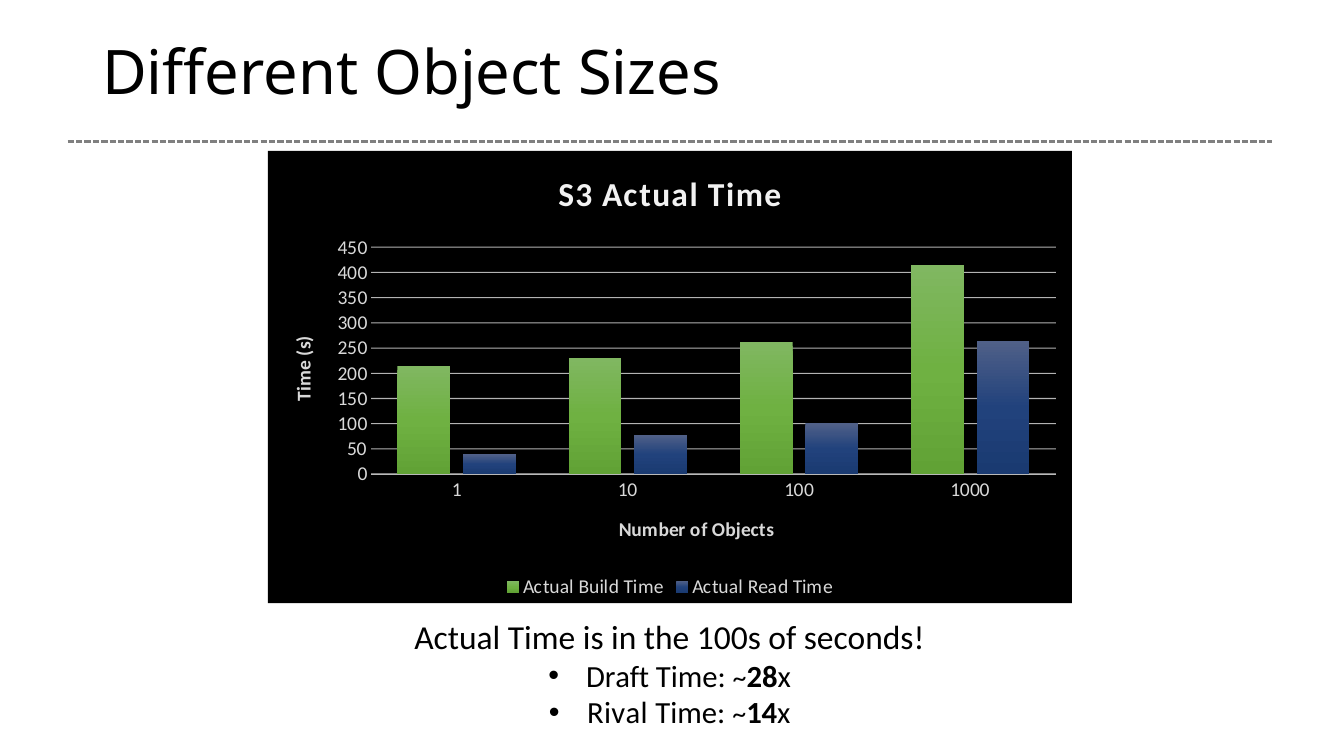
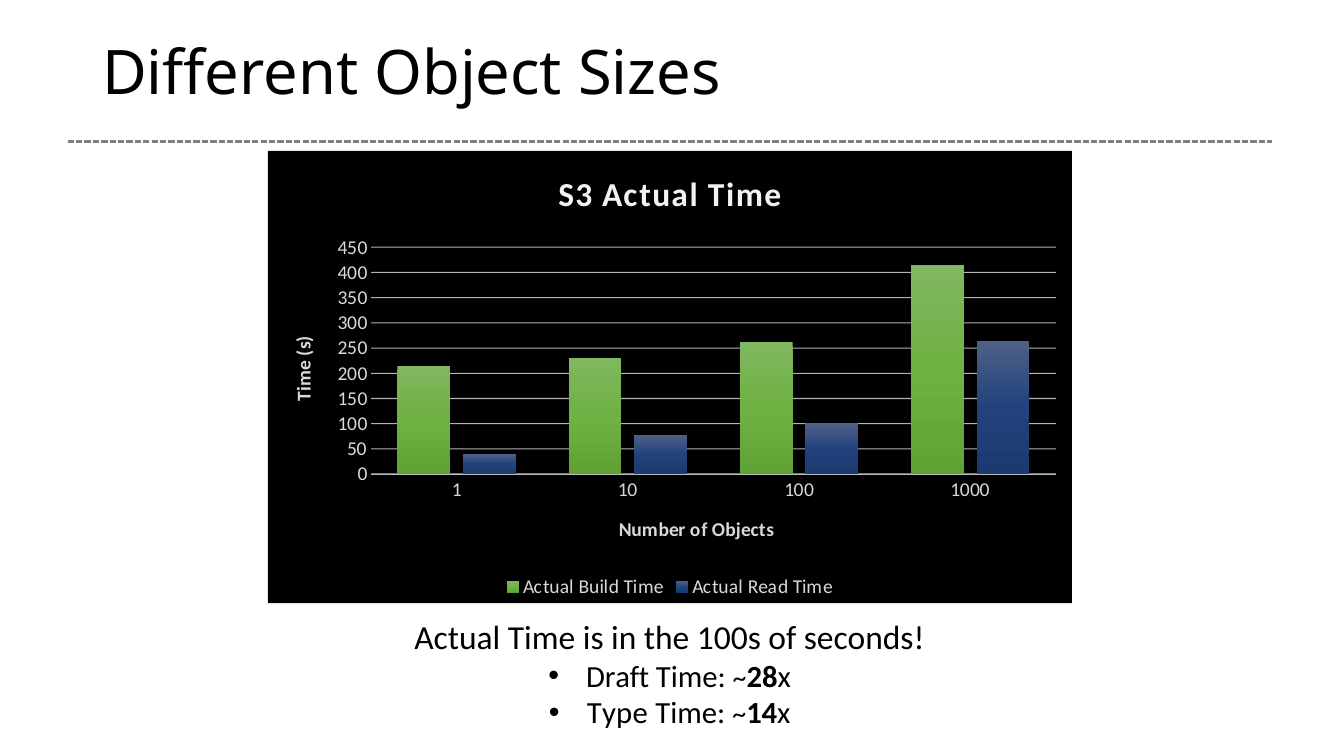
Rival: Rival -> Type (617, 714)
